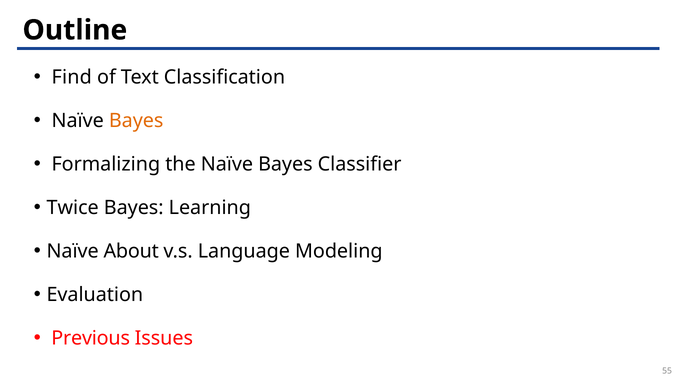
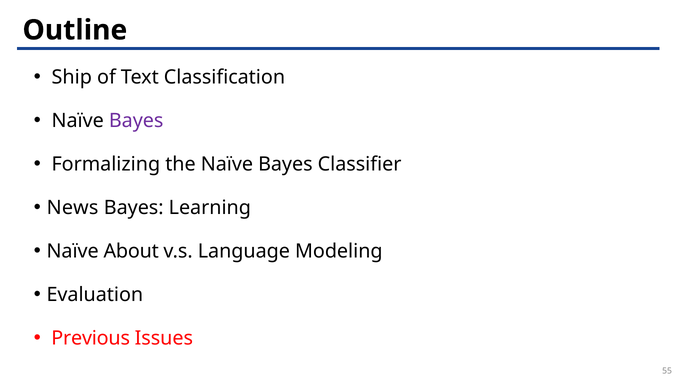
Find: Find -> Ship (72, 77)
Bayes colour: orange -> purple (136, 121)
Twice: Twice -> News (73, 208)
